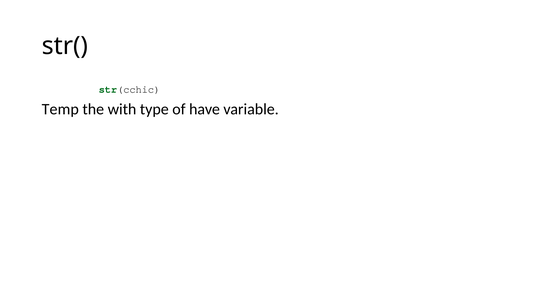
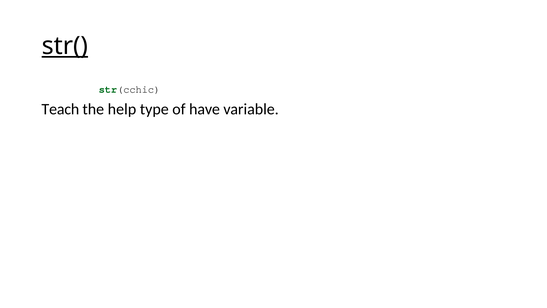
str( underline: none -> present (65, 46)
Temp: Temp -> Teach (60, 109)
with: with -> help (122, 109)
